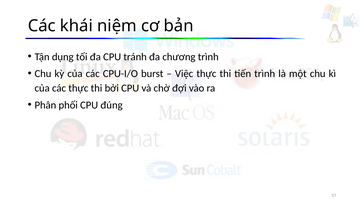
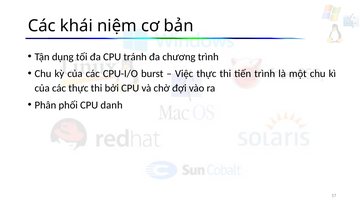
đúng: đúng -> danh (112, 105)
